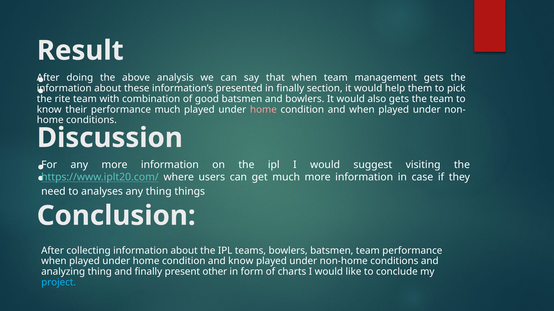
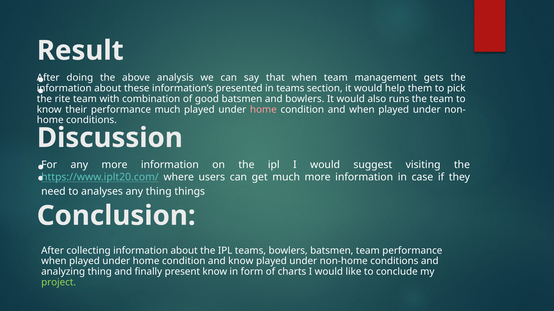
in finally: finally -> teams (290, 88)
also gets: gets -> runs (399, 99)
present other: other -> know (215, 272)
project colour: light blue -> light green (59, 283)
